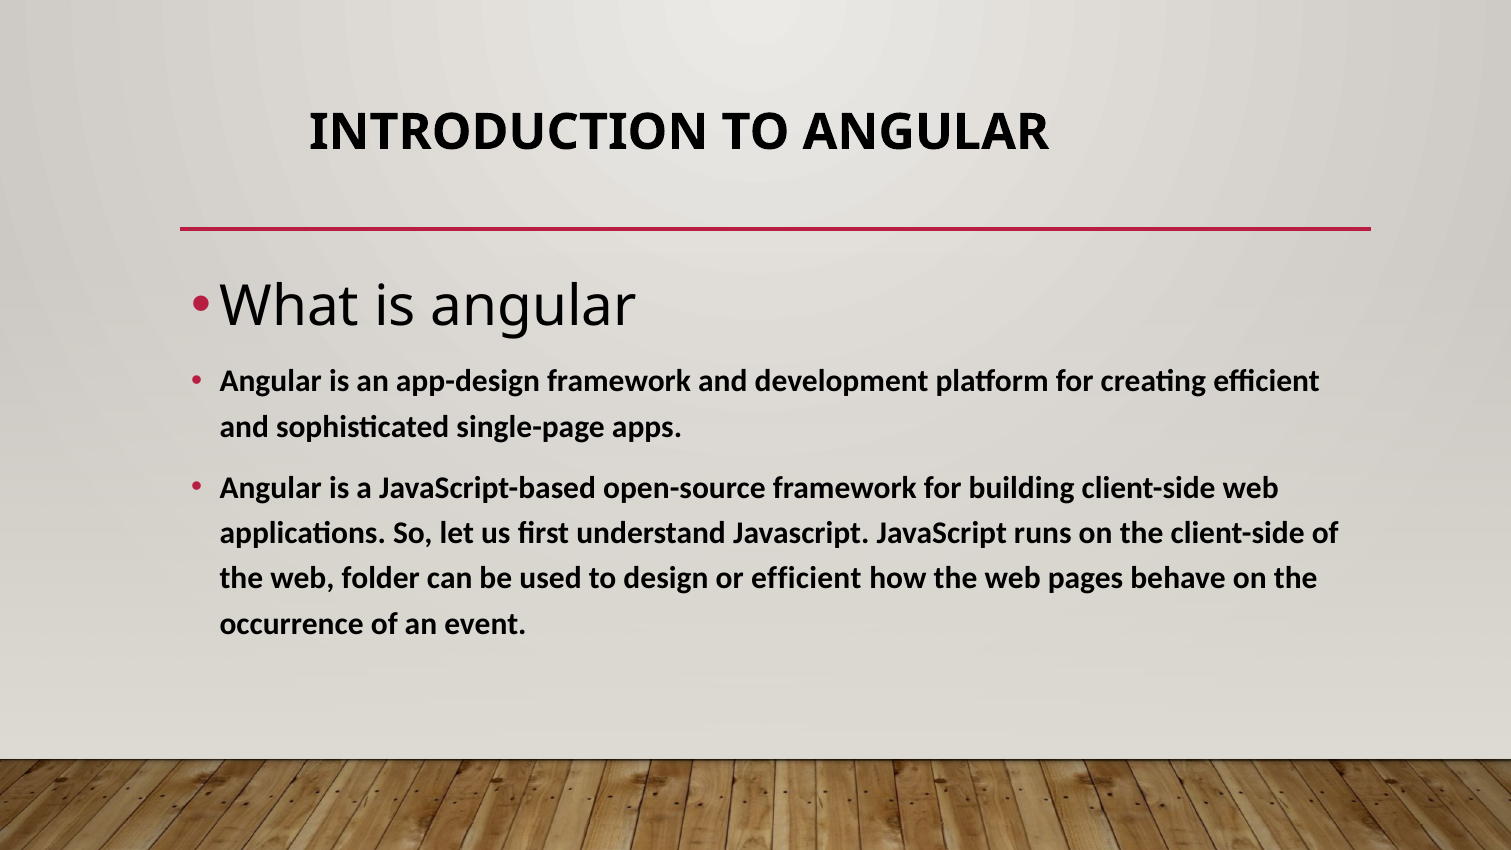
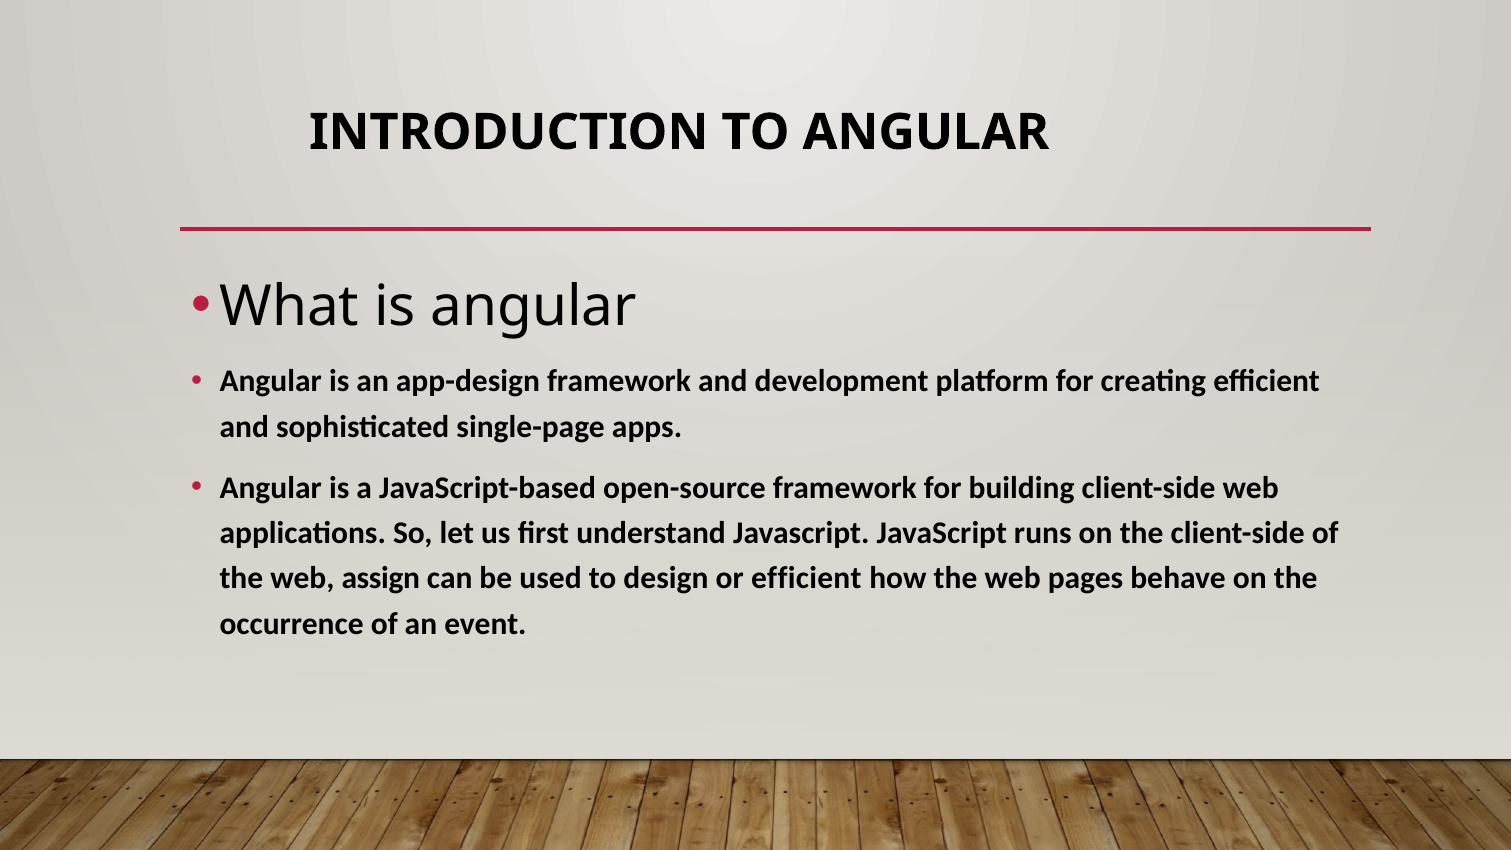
folder: folder -> assign (381, 578)
